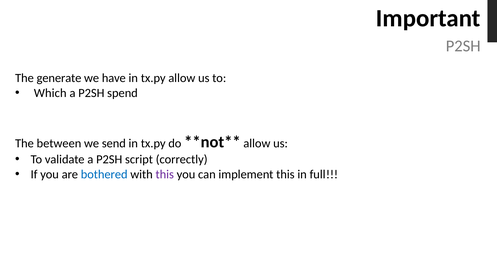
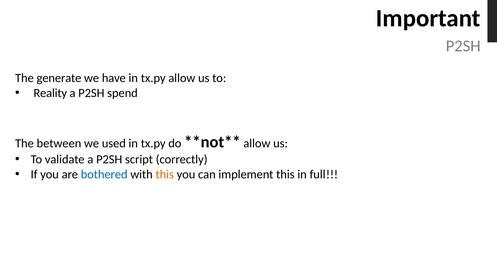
Which: Which -> Reality (50, 93)
send: send -> used (114, 143)
this colour: purple -> orange (165, 174)
